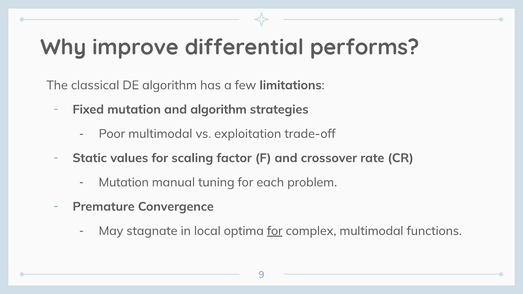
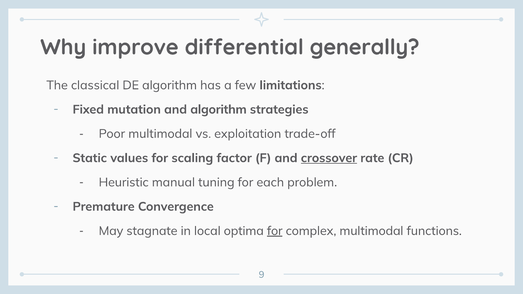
performs: performs -> generally (365, 47)
crossover underline: none -> present (329, 158)
Mutation: Mutation -> Heuristic (124, 182)
